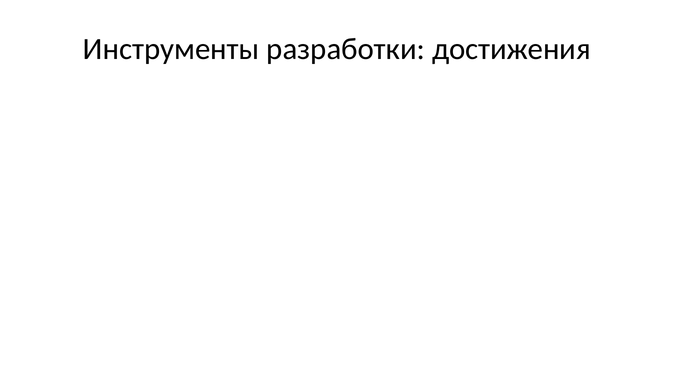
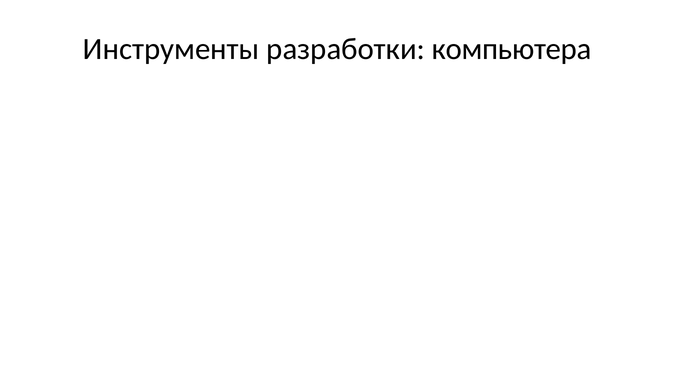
достижения: достижения -> компьютера (512, 49)
